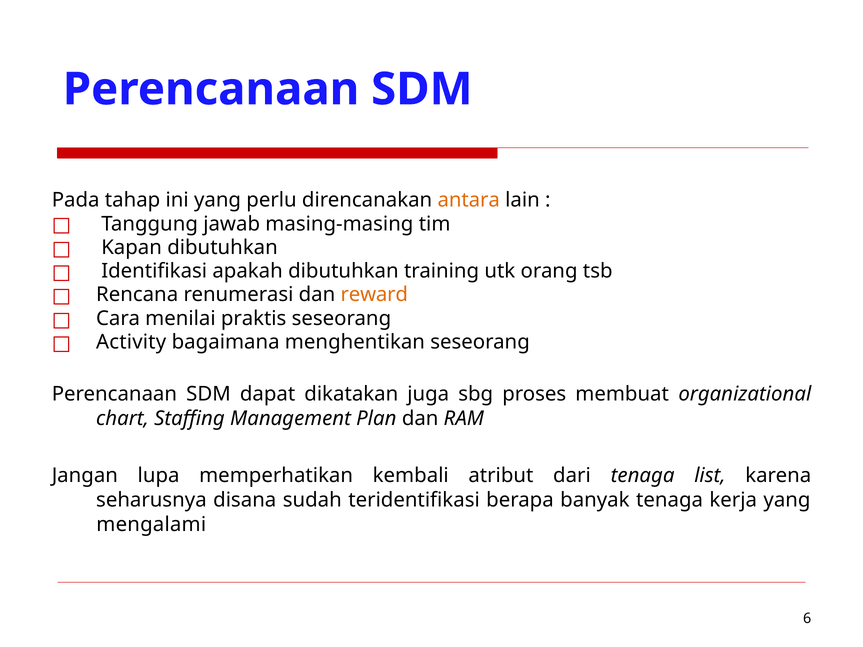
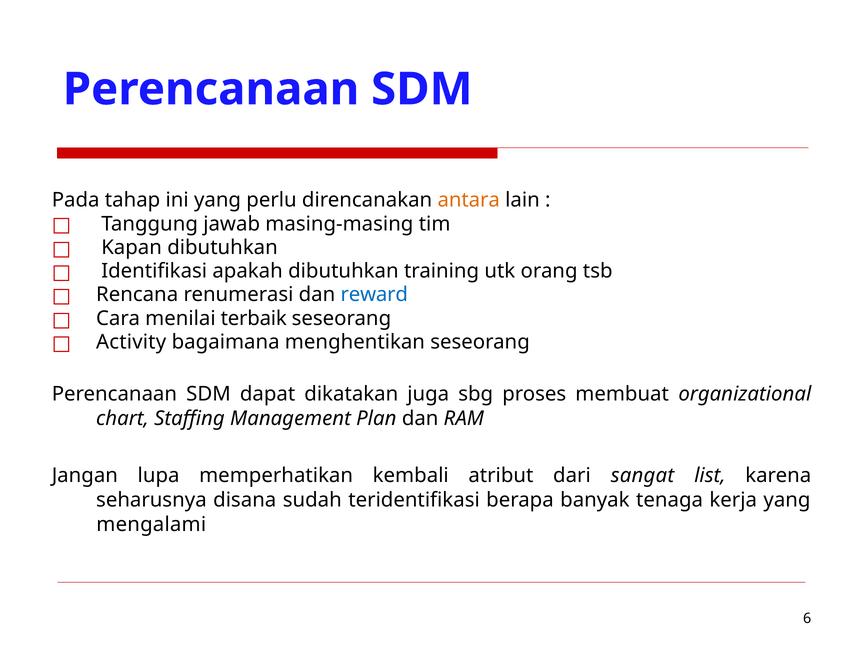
reward colour: orange -> blue (374, 295)
praktis: praktis -> terbaik (254, 318)
dari tenaga: tenaga -> sangat (642, 476)
